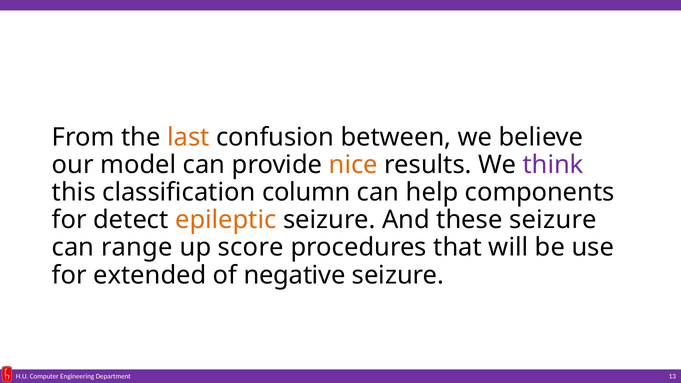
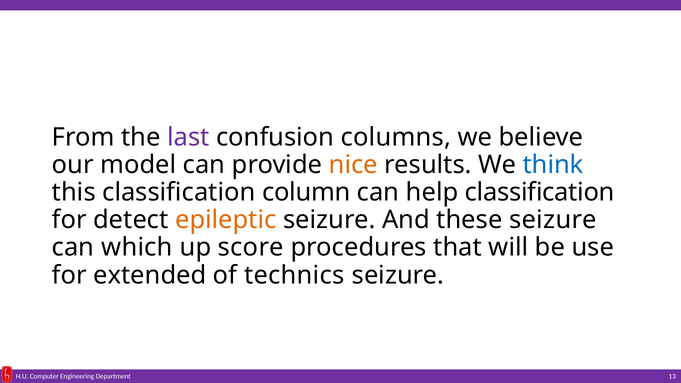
last colour: orange -> purple (188, 137)
between: between -> columns (396, 137)
think colour: purple -> blue (553, 165)
help components: components -> classification (540, 192)
range: range -> which (137, 248)
negative: negative -> technics (294, 275)
